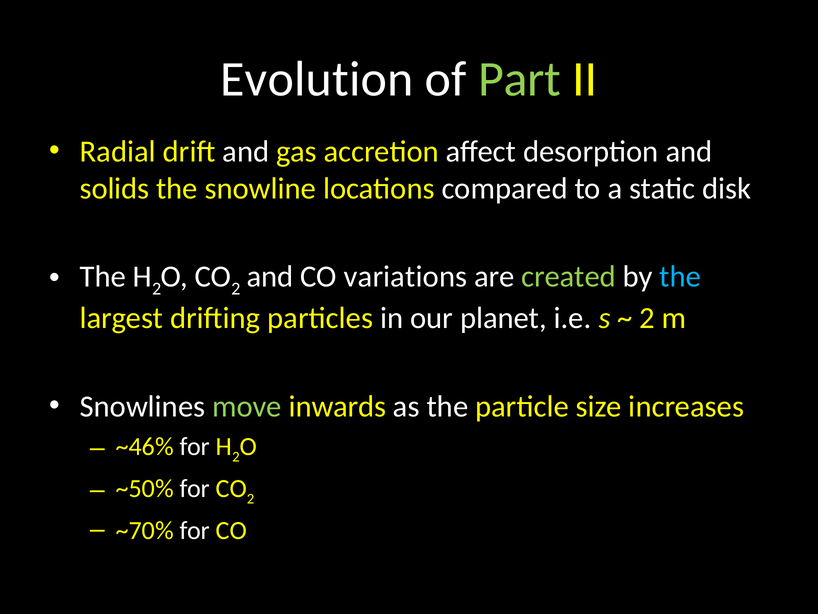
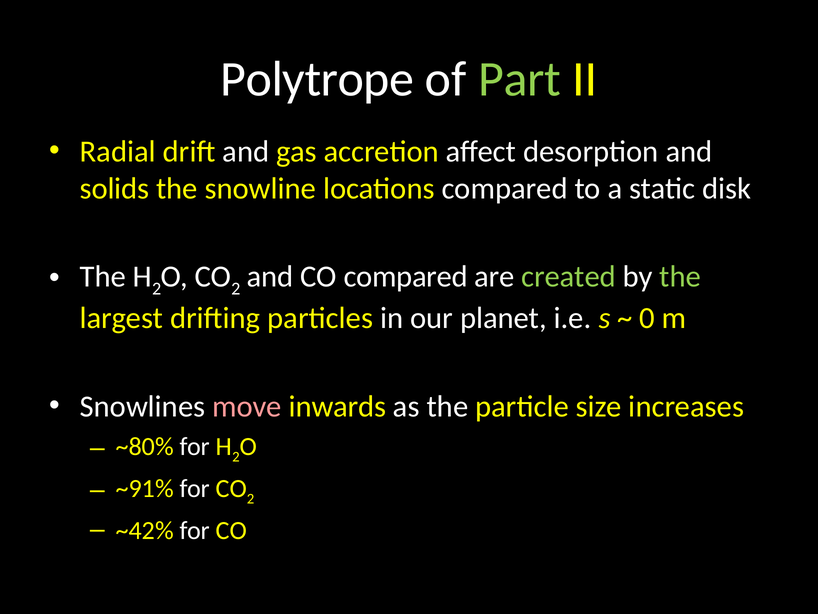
Evolution: Evolution -> Polytrope (317, 79)
CO variations: variations -> compared (406, 277)
the colour: light blue -> light green (680, 277)
2: 2 -> 0 (647, 318)
move colour: light green -> pink (247, 406)
~46%: ~46% -> ~80% (145, 446)
~50%: ~50% -> ~91% (145, 488)
~70%: ~70% -> ~42% (145, 530)
